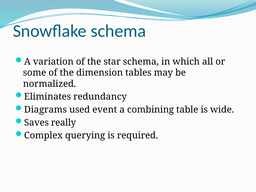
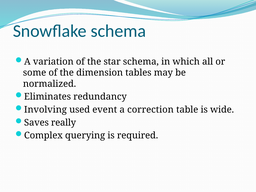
Diagrams: Diagrams -> Involving (45, 110)
combining: combining -> correction (150, 110)
